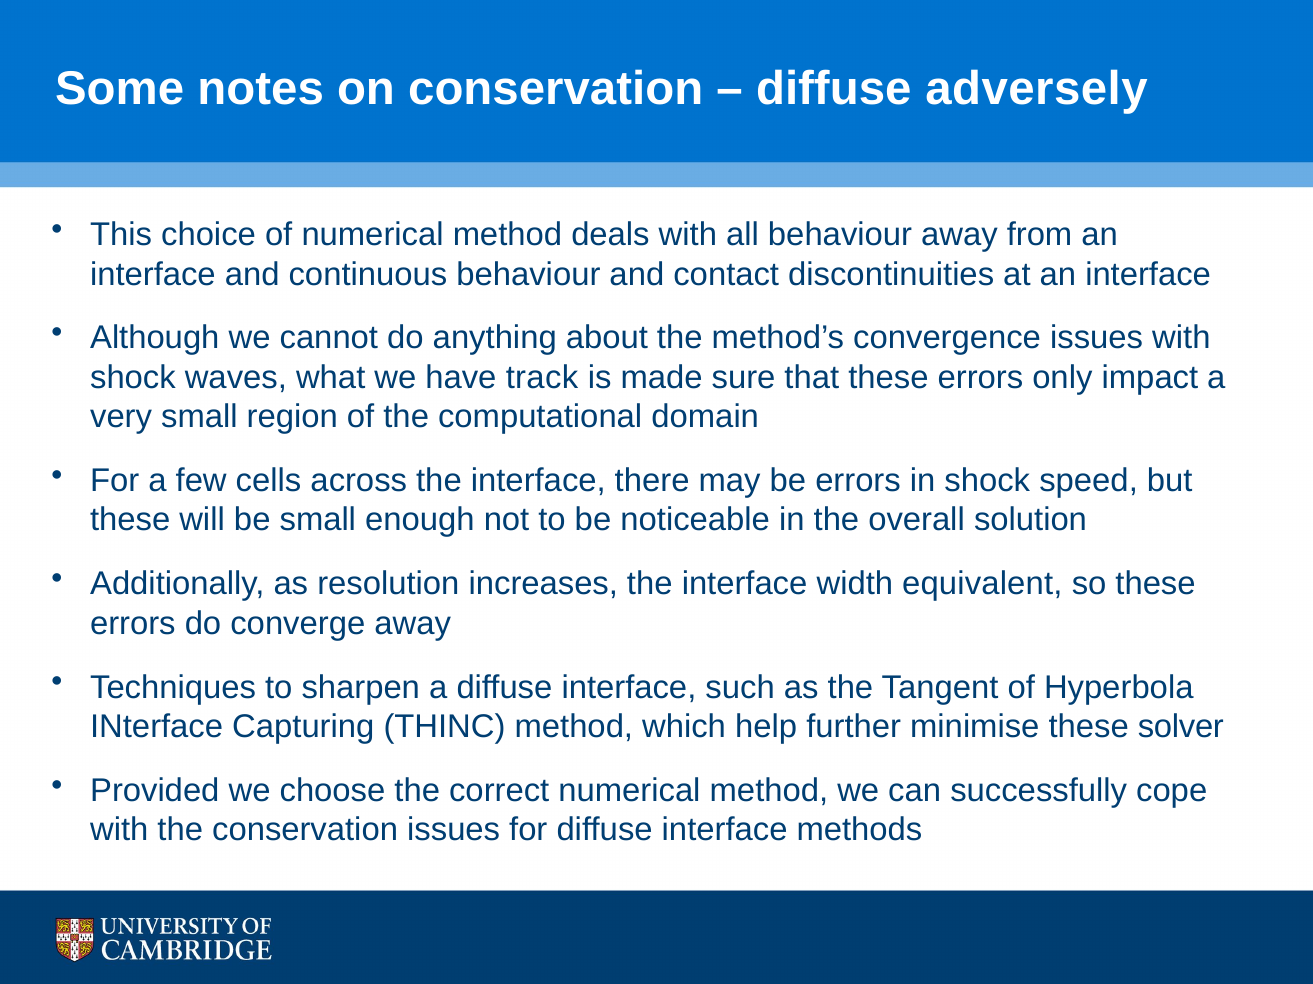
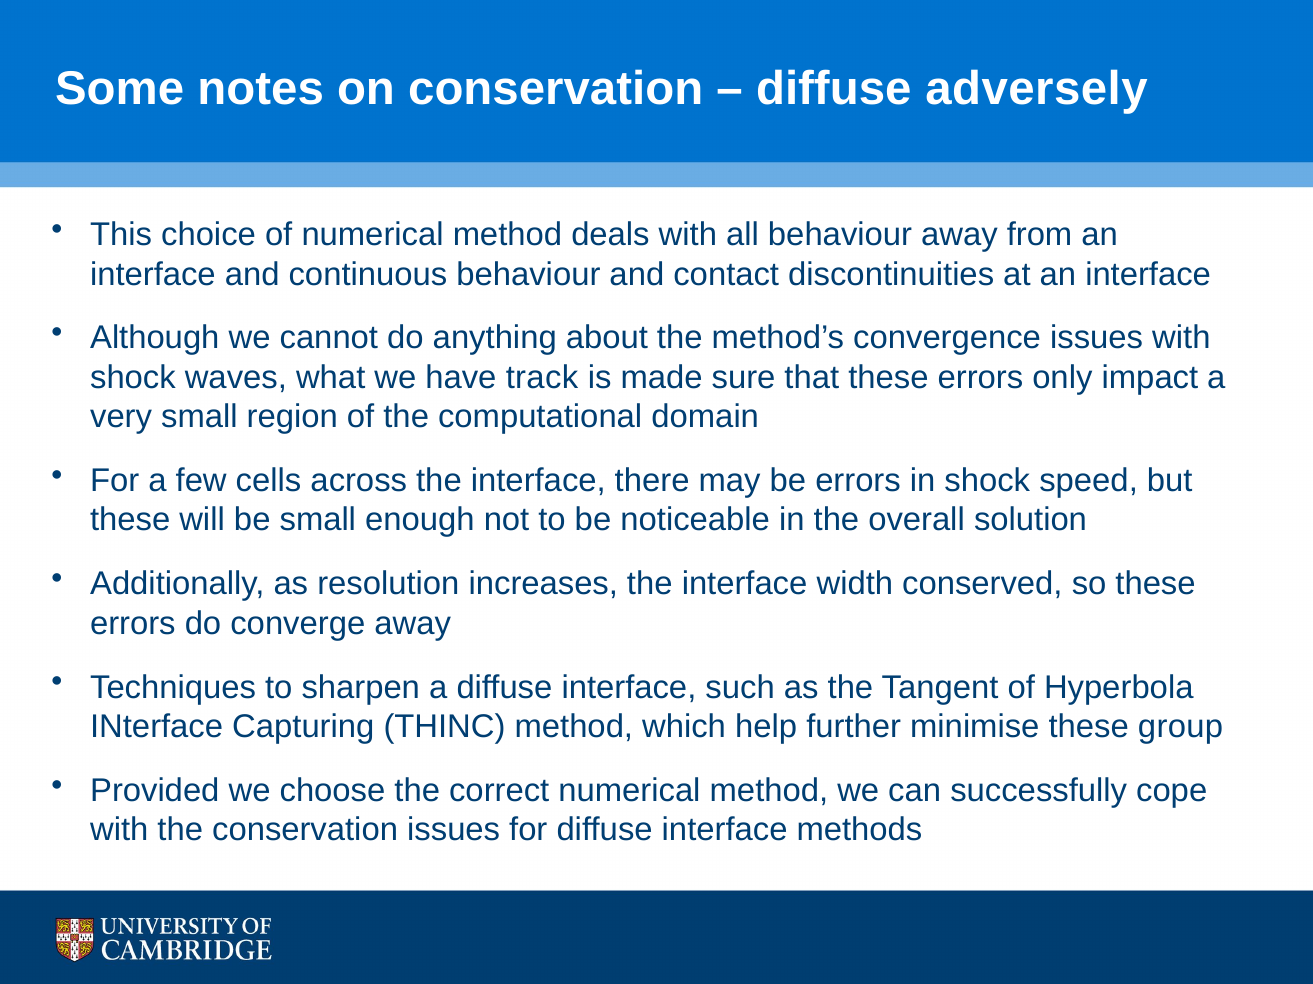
equivalent: equivalent -> conserved (982, 585)
solver: solver -> group (1181, 727)
